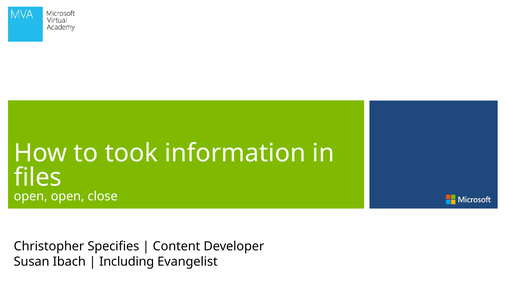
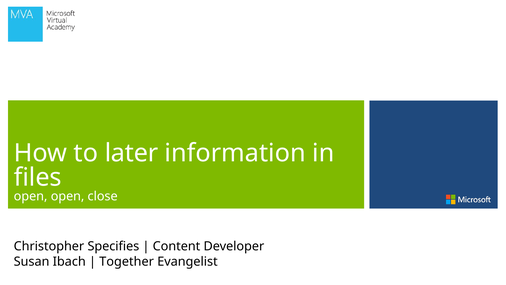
took: took -> later (132, 153)
Including: Including -> Together (127, 261)
